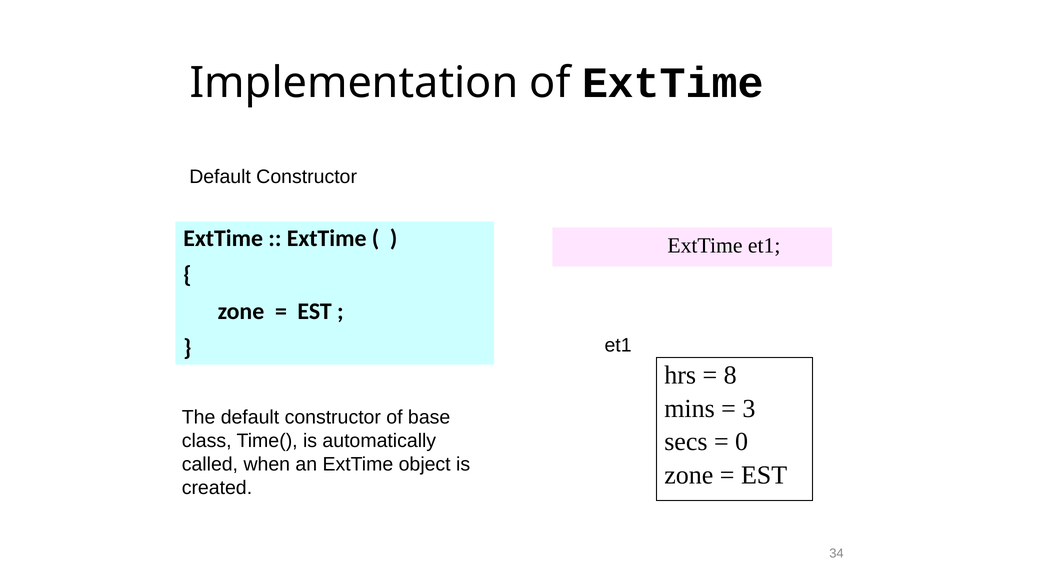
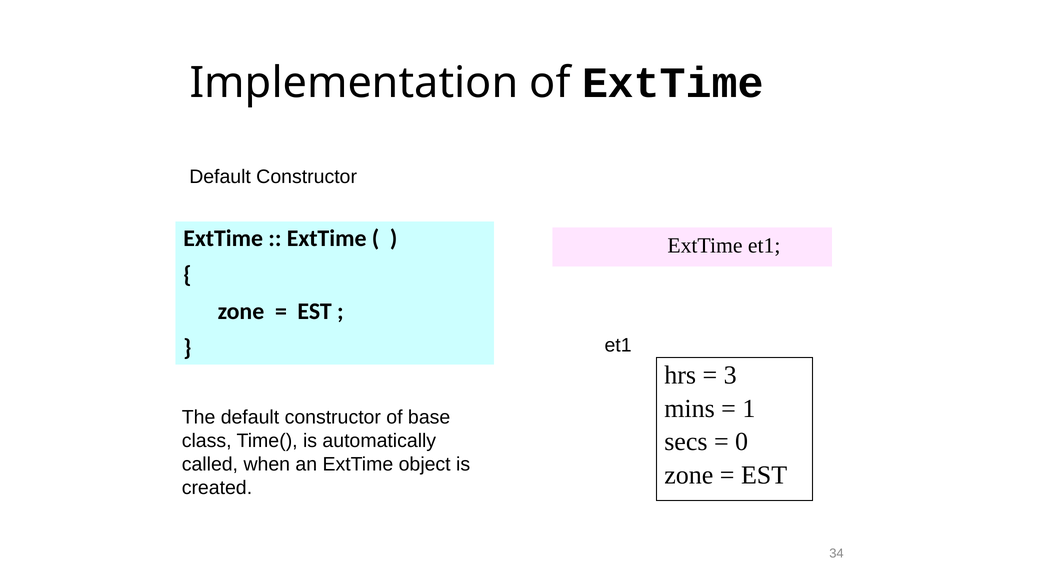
8: 8 -> 3 (730, 375)
3: 3 -> 1 (749, 409)
